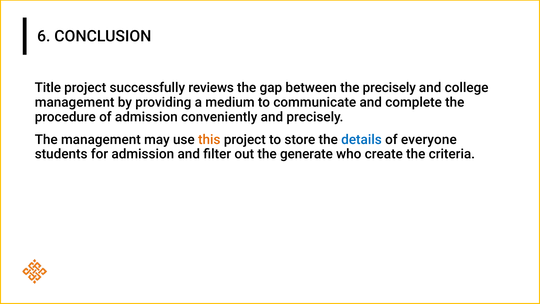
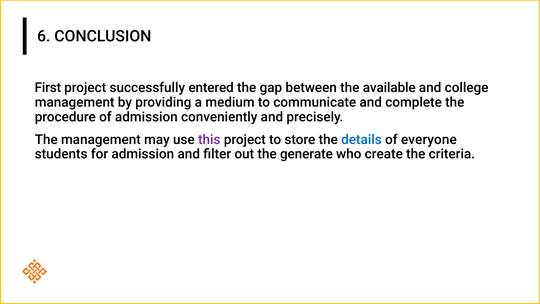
Title: Title -> First (48, 88)
reviews: reviews -> entered (211, 88)
the precisely: precisely -> available (389, 88)
this colour: orange -> purple (209, 139)
